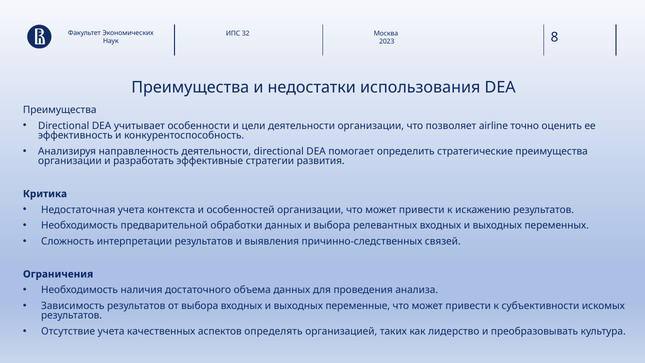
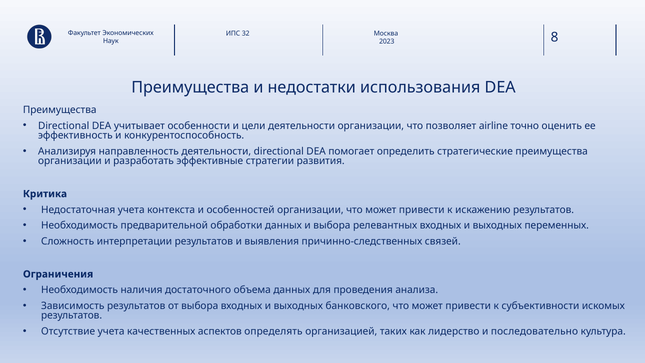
переменные: переменные -> банковского (358, 306)
преобразовывать: преобразовывать -> последовательно (534, 331)
